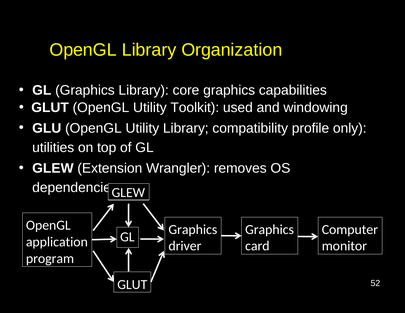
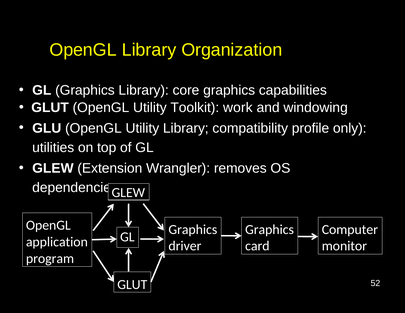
used: used -> work (238, 108)
